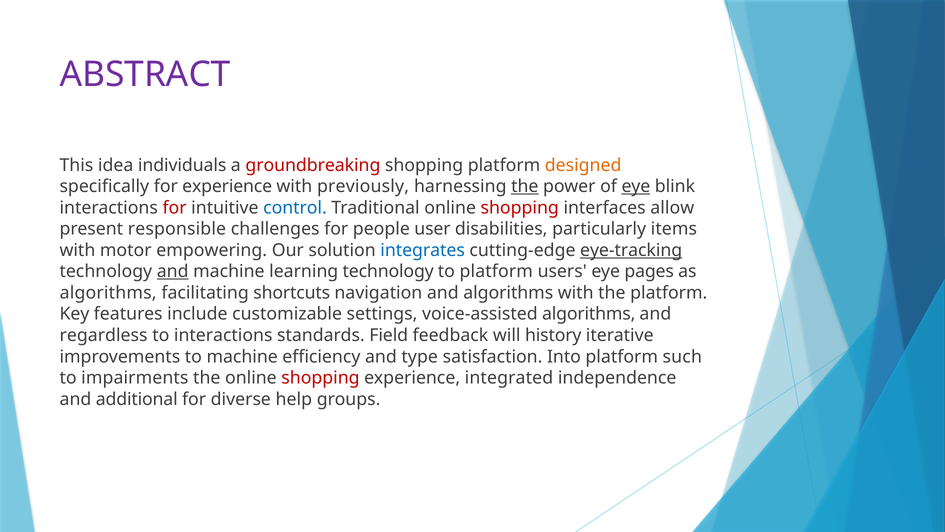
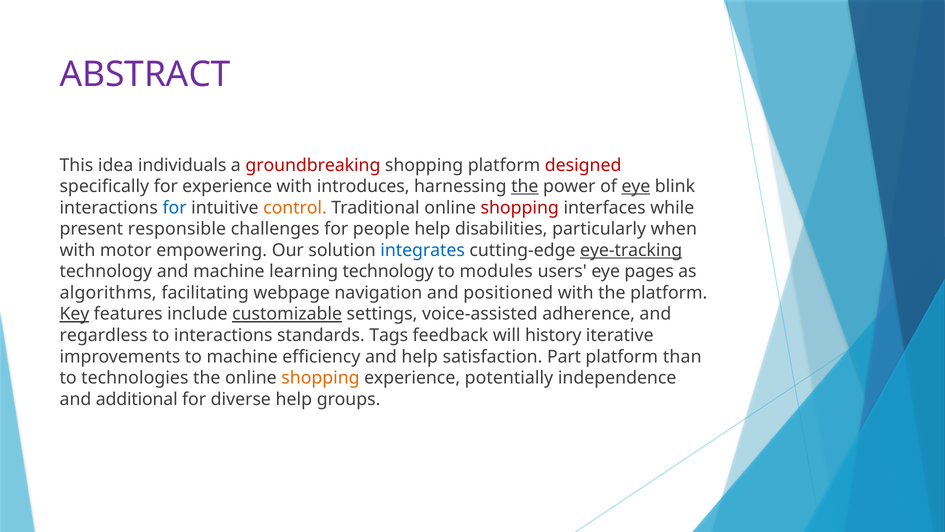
designed colour: orange -> red (583, 165)
previously: previously -> introduces (363, 186)
for colour: red -> blue (175, 208)
control colour: blue -> orange (295, 208)
allow: allow -> while (672, 208)
people user: user -> help (432, 229)
items: items -> when (674, 229)
and underline: present -> none (173, 271)
to platform: platform -> modules (496, 271)
shortcuts: shortcuts -> webpage (292, 293)
and algorithms: algorithms -> positioned (508, 293)
Key underline: none -> present (74, 314)
customizable underline: none -> present (287, 314)
voice-assisted algorithms: algorithms -> adherence (589, 314)
Field: Field -> Tags (389, 335)
and type: type -> help (420, 356)
Into: Into -> Part (564, 356)
such: such -> than (682, 356)
impairments: impairments -> technologies (135, 378)
shopping colour: red -> orange (320, 378)
integrated: integrated -> potentially (509, 378)
